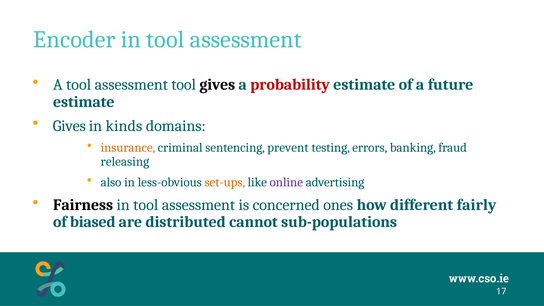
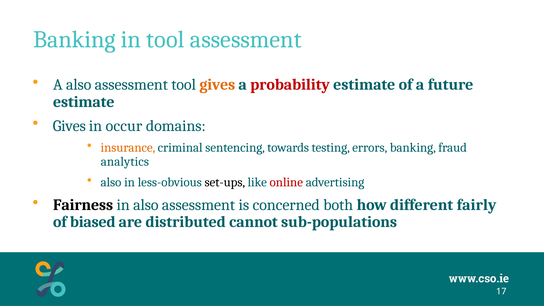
Encoder: Encoder -> Banking (74, 39)
A tool: tool -> also (79, 85)
gives colour: black -> orange (217, 85)
kinds: kinds -> occur (124, 126)
prevent: prevent -> towards (288, 148)
releasing: releasing -> analytics (125, 162)
set-ups colour: orange -> black (225, 182)
online colour: purple -> red (286, 182)
tool: tool -> also (146, 205)
ones: ones -> both (338, 205)
